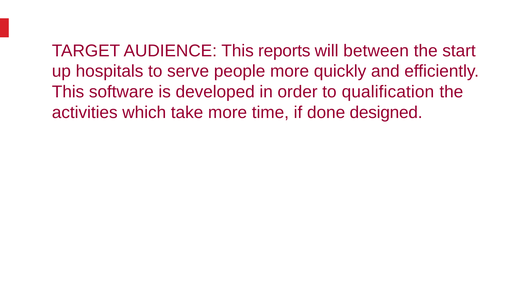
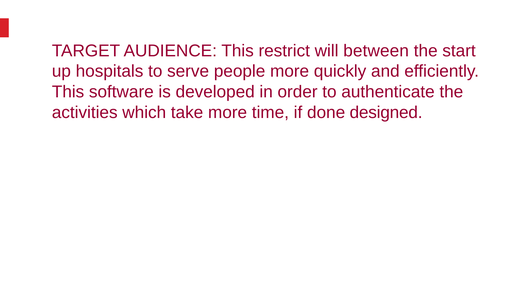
reports: reports -> restrict (284, 51)
qualification: qualification -> authenticate (388, 92)
